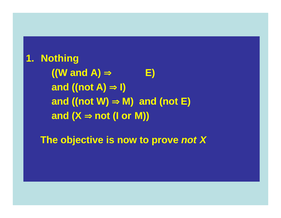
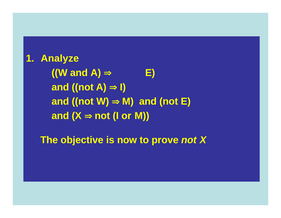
Nothing: Nothing -> Analyze (60, 58)
